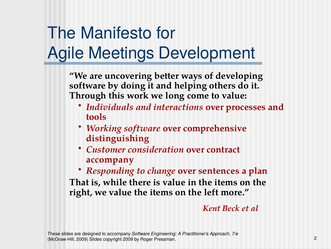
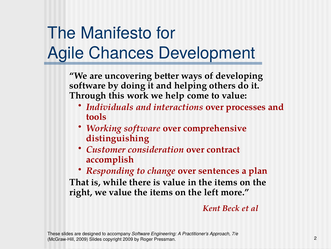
Meetings: Meetings -> Chances (121, 53)
long: long -> help (175, 95)
accompany: accompany -> accomplish (110, 159)
